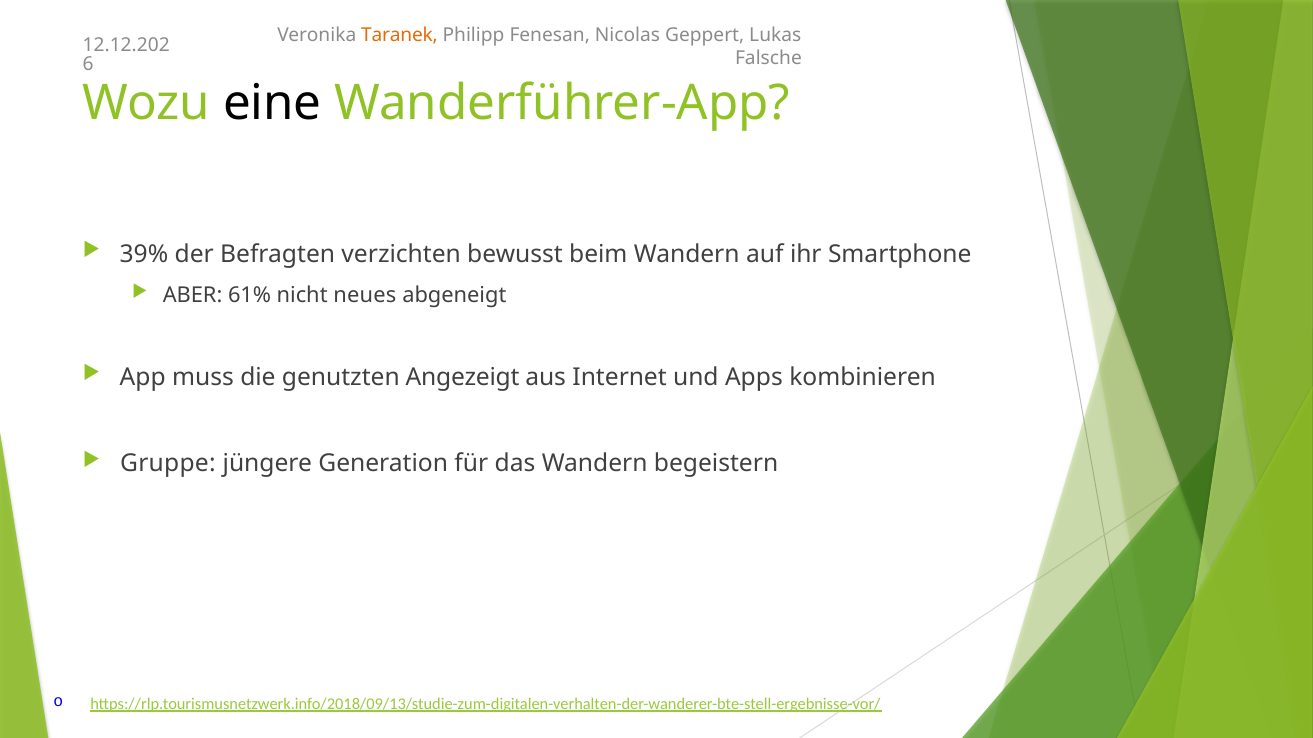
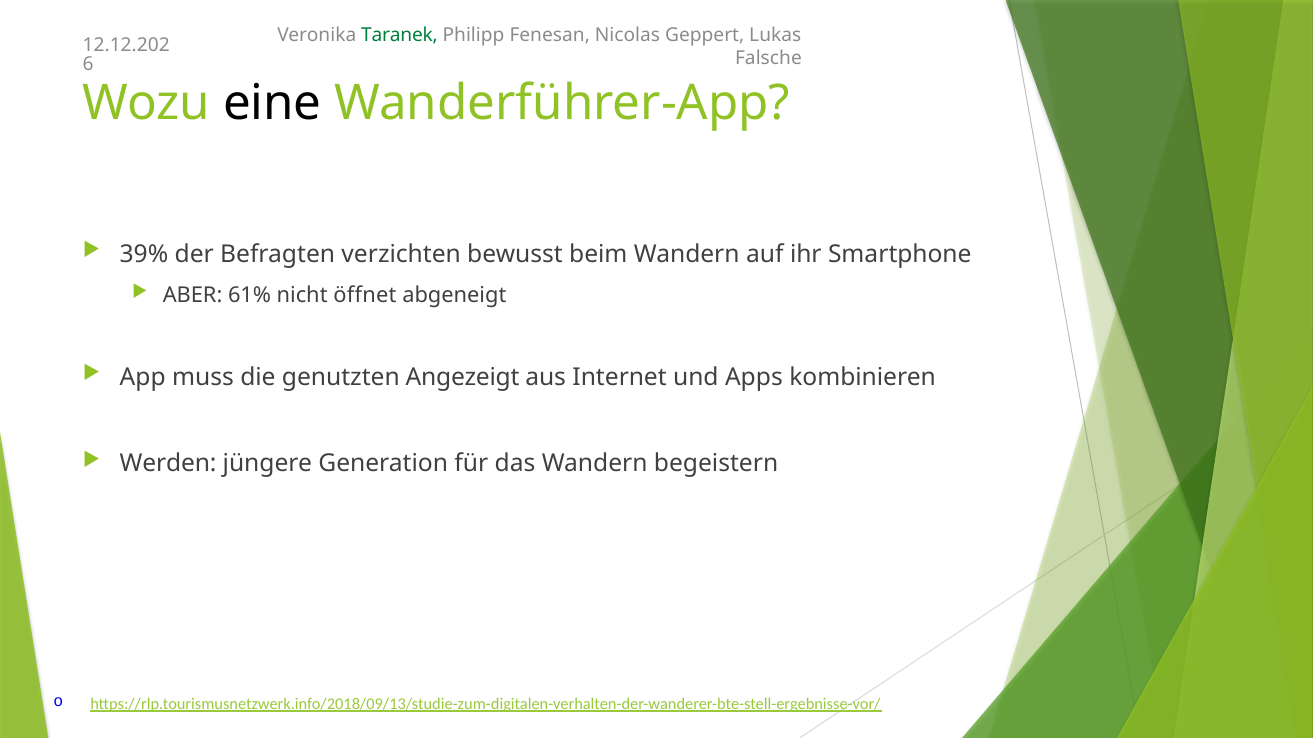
Taranek colour: orange -> green (400, 35)
neues: neues -> öffnet (365, 295)
Gruppe: Gruppe -> Werden (168, 464)
